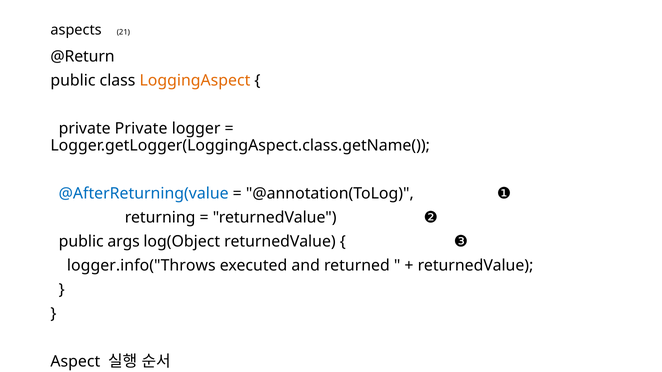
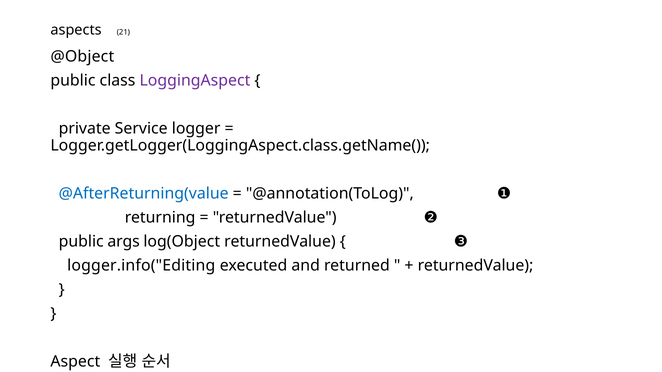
@Return: @Return -> @Object (82, 57)
LoggingAspect colour: orange -> purple (195, 81)
private Private: Private -> Service (141, 129)
logger.info("Throws: logger.info("Throws -> logger.info("Editing (141, 266)
